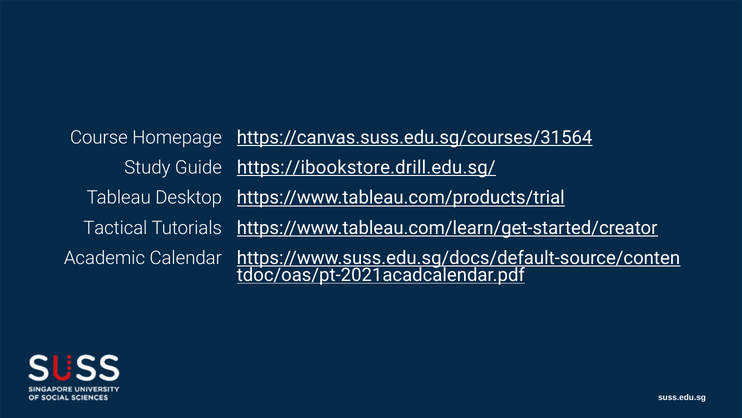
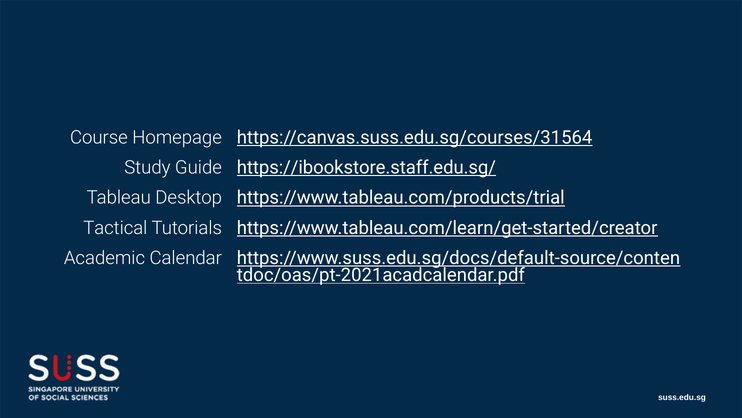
https://ibookstore.drill.edu.sg/: https://ibookstore.drill.edu.sg/ -> https://ibookstore.staff.edu.sg/ (366, 167)
